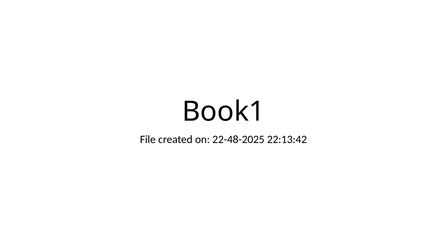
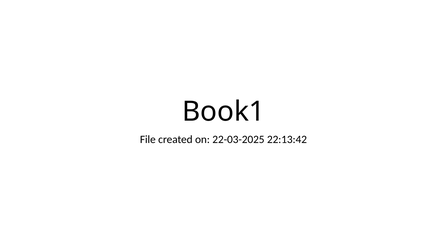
22-48-2025: 22-48-2025 -> 22-03-2025 (238, 140)
